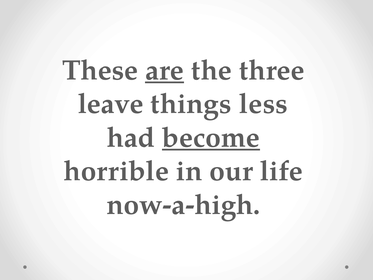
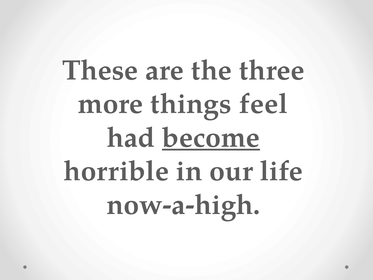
are underline: present -> none (165, 70)
leave: leave -> more (111, 104)
less: less -> feel (263, 104)
